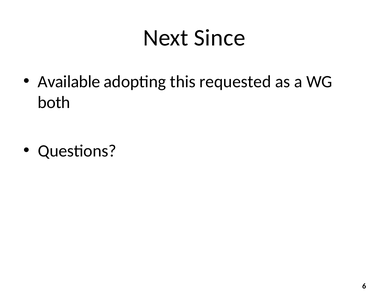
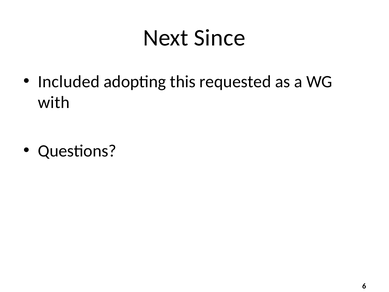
Available: Available -> Included (69, 82)
both: both -> with (54, 102)
